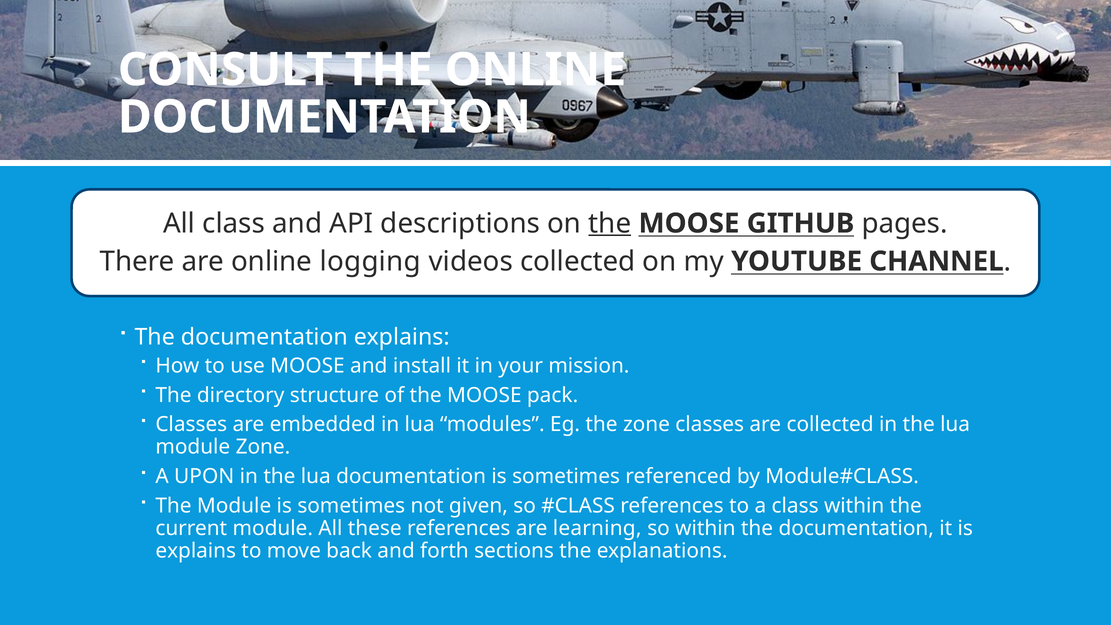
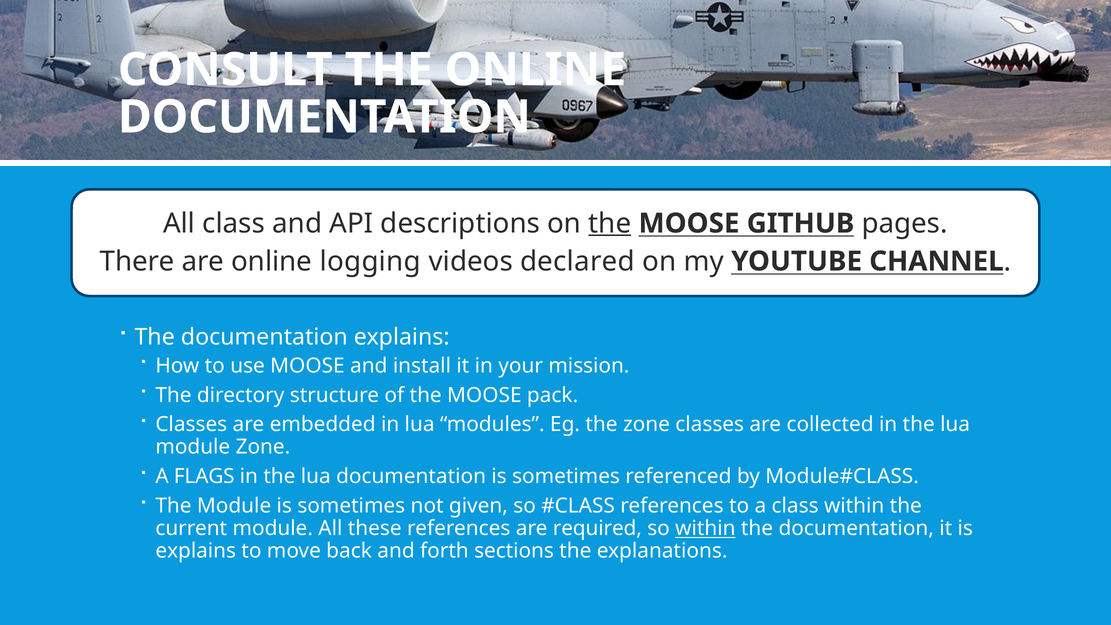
videos collected: collected -> declared (577, 261)
UPON: UPON -> FLAGS (204, 477)
learning: learning -> required (597, 528)
within underline: none -> present (705, 528)
